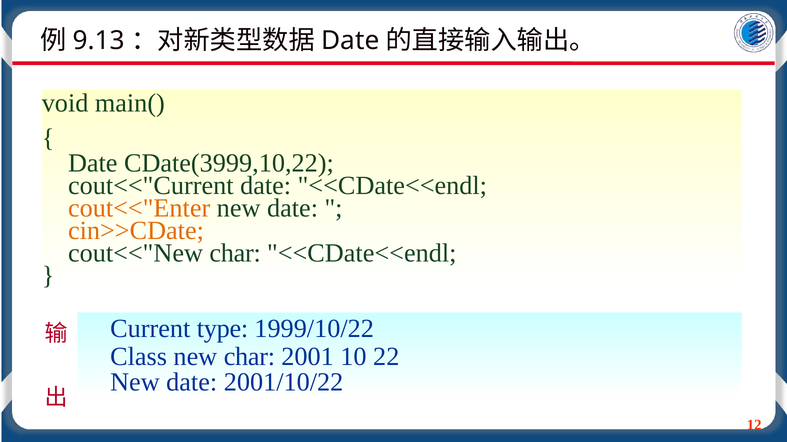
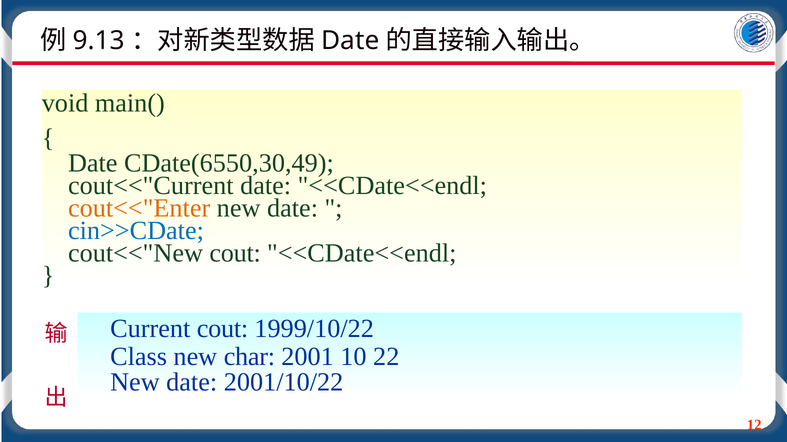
CDate(3999,10,22: CDate(3999,10,22 -> CDate(6550,30,49 (229, 163)
cin>>CDate colour: orange -> blue (136, 231)
cout<<"New char: char -> cout (235, 253)
Current type: type -> cout (223, 329)
